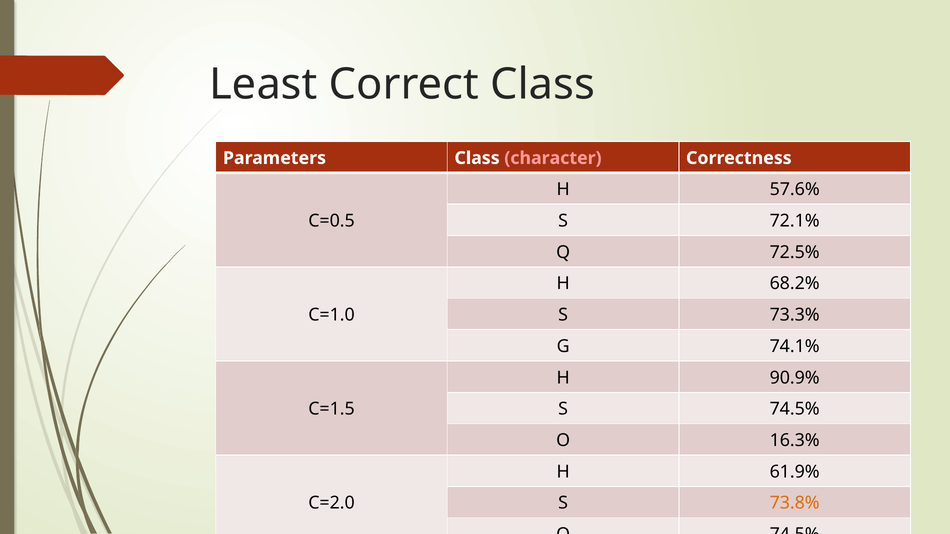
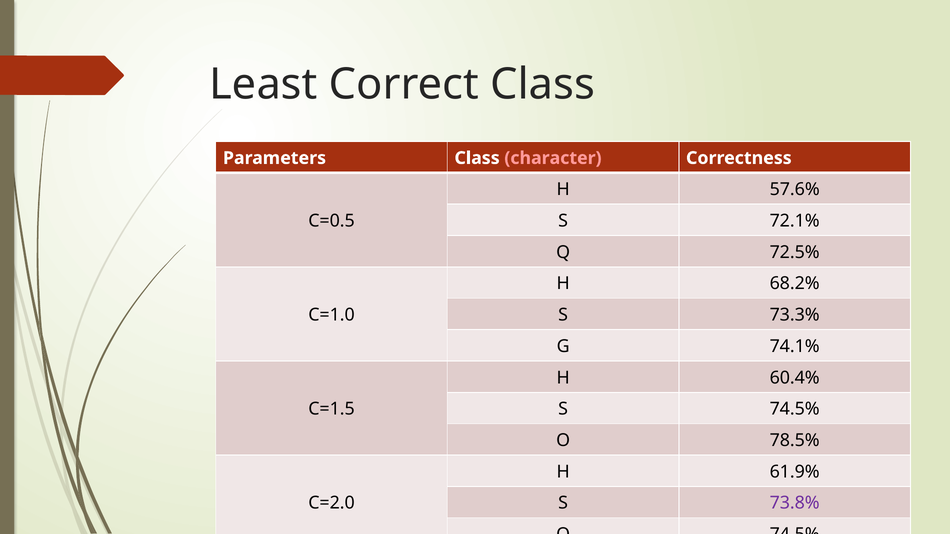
90.9%: 90.9% -> 60.4% (795, 378)
16.3%: 16.3% -> 78.5% (795, 441)
73.8% colour: orange -> purple (795, 503)
